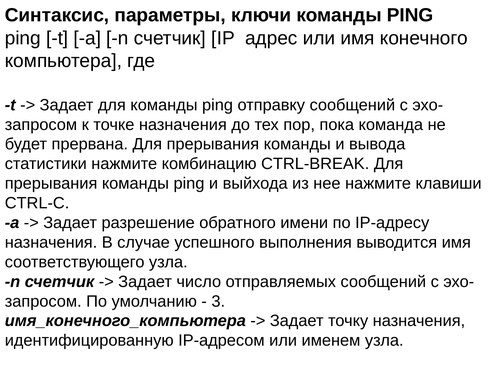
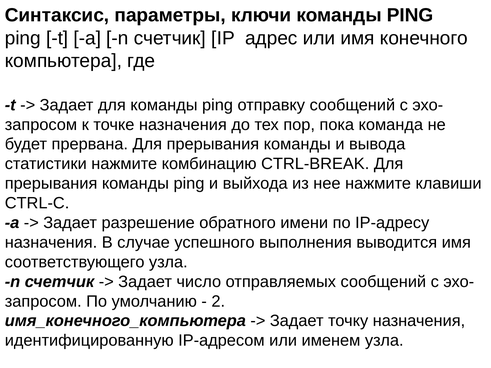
3: 3 -> 2 (218, 301)
